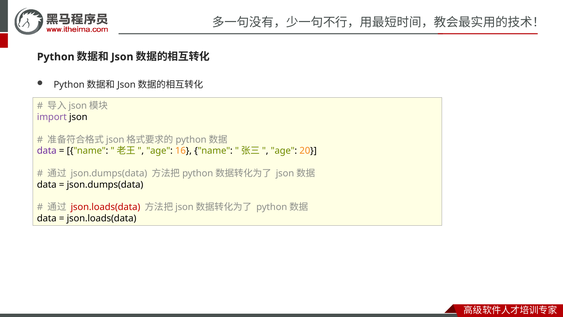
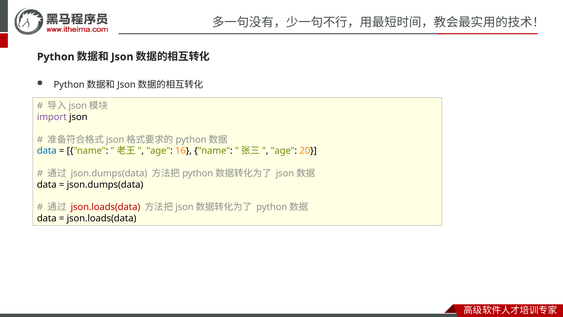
data colour: purple -> blue (47, 151)
